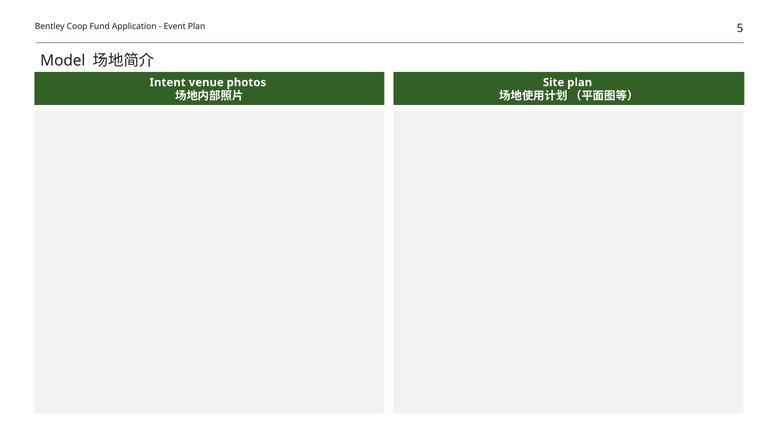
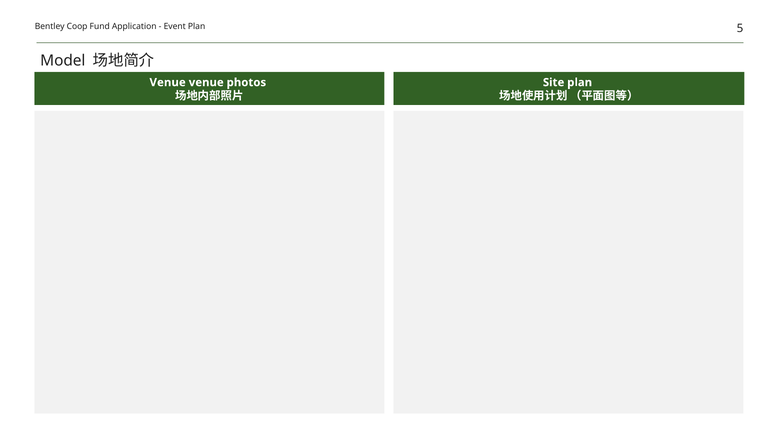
Intent: Intent -> Venue (168, 82)
